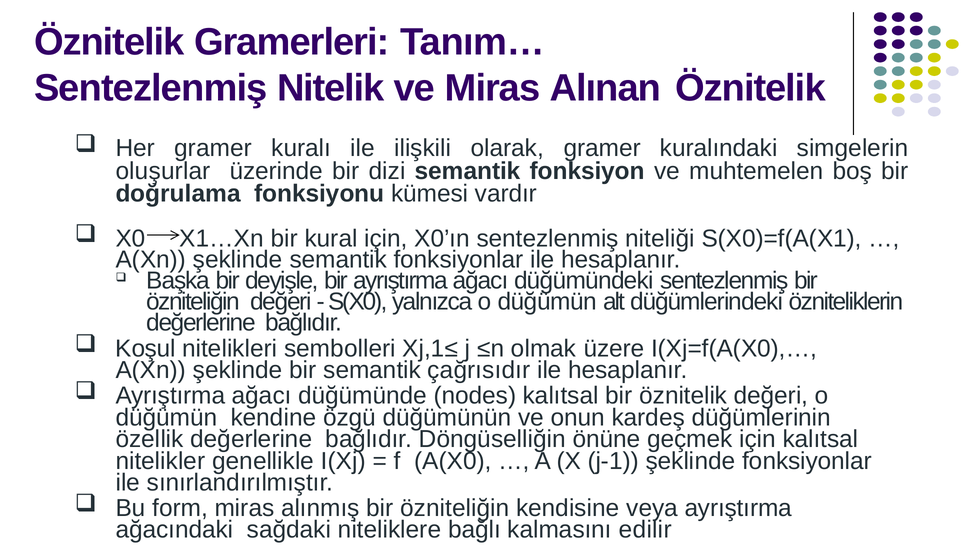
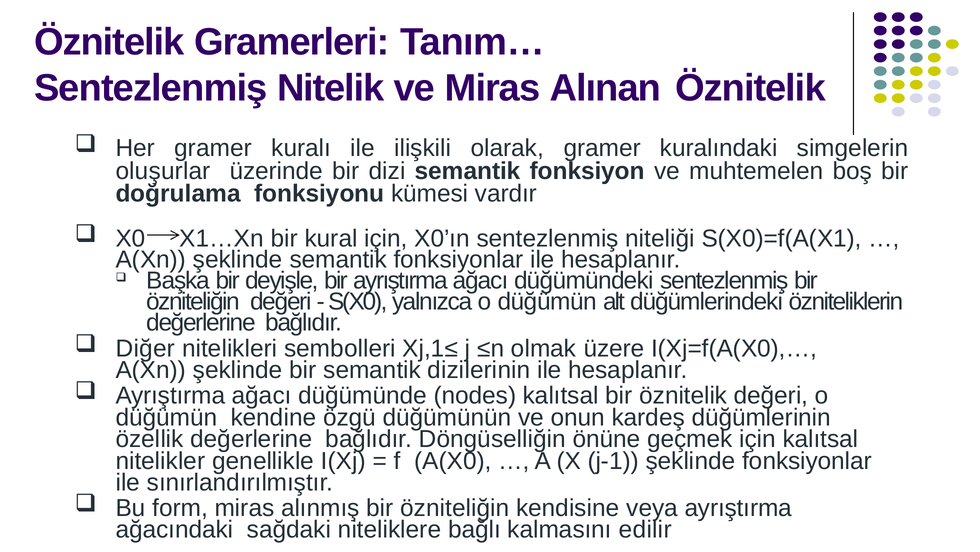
Koşul: Koşul -> Diğer (145, 348)
çağrısıdır: çağrısıdır -> dizilerinin (479, 370)
